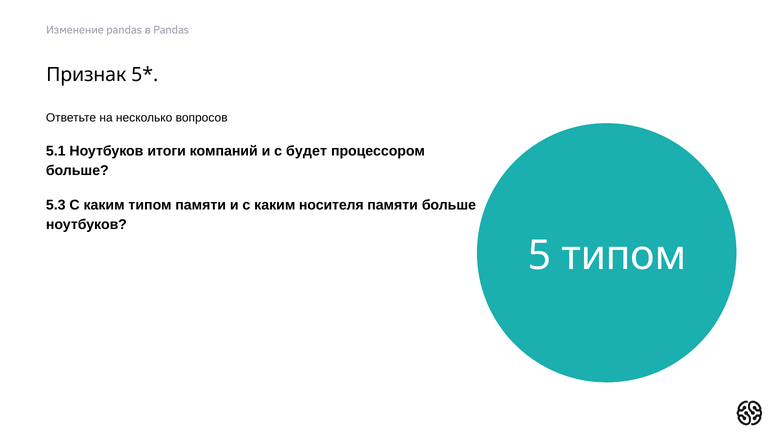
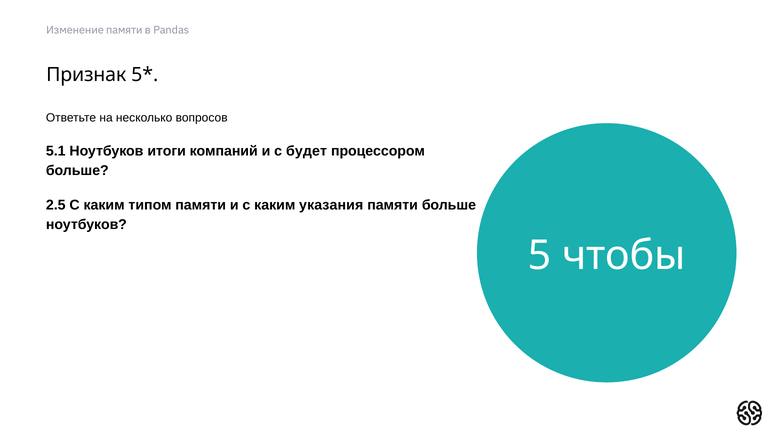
Изменение pandas: pandas -> памяти (124, 30)
5.3: 5.3 -> 2.5 (56, 205)
носителя: носителя -> указания (331, 205)
5 типом: типом -> чтобы (624, 256)
